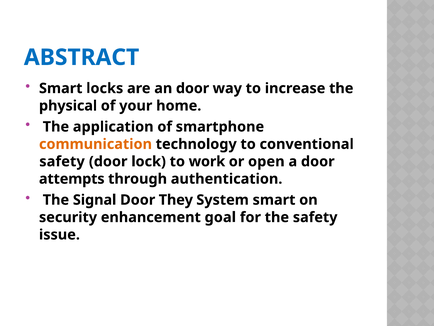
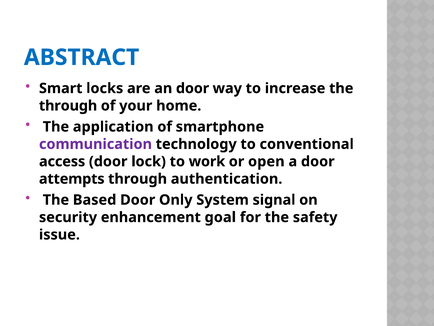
physical: physical -> through (68, 106)
communication colour: orange -> purple (95, 144)
safety: safety -> access (62, 161)
Signal: Signal -> Based (95, 200)
They: They -> Only (176, 200)
System smart: smart -> signal (274, 200)
